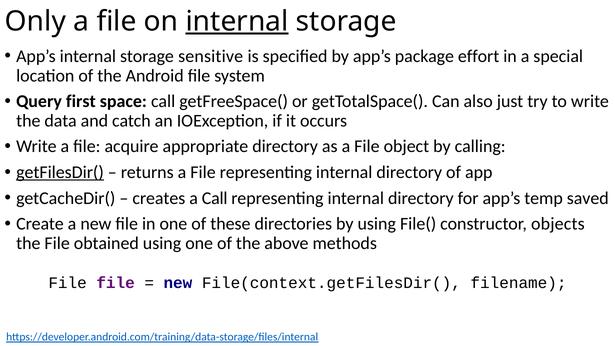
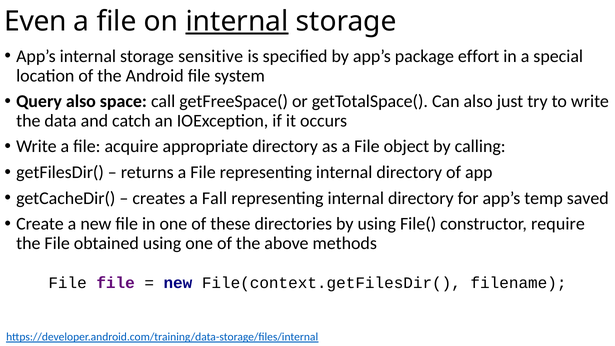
Only: Only -> Even (35, 21)
Query first: first -> also (81, 101)
getFilesDir( underline: present -> none (60, 172)
a Call: Call -> Fall (215, 198)
objects: objects -> require (558, 224)
